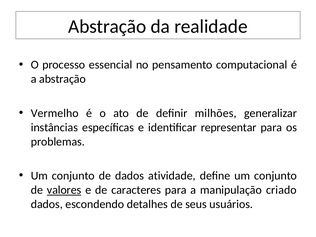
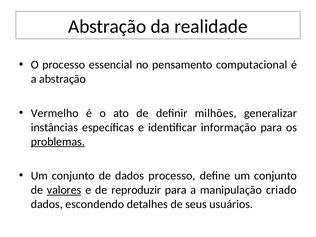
representar: representar -> informação (229, 127)
problemas underline: none -> present (58, 142)
dados atividade: atividade -> processo (172, 176)
caracteres: caracteres -> reproduzir (136, 190)
